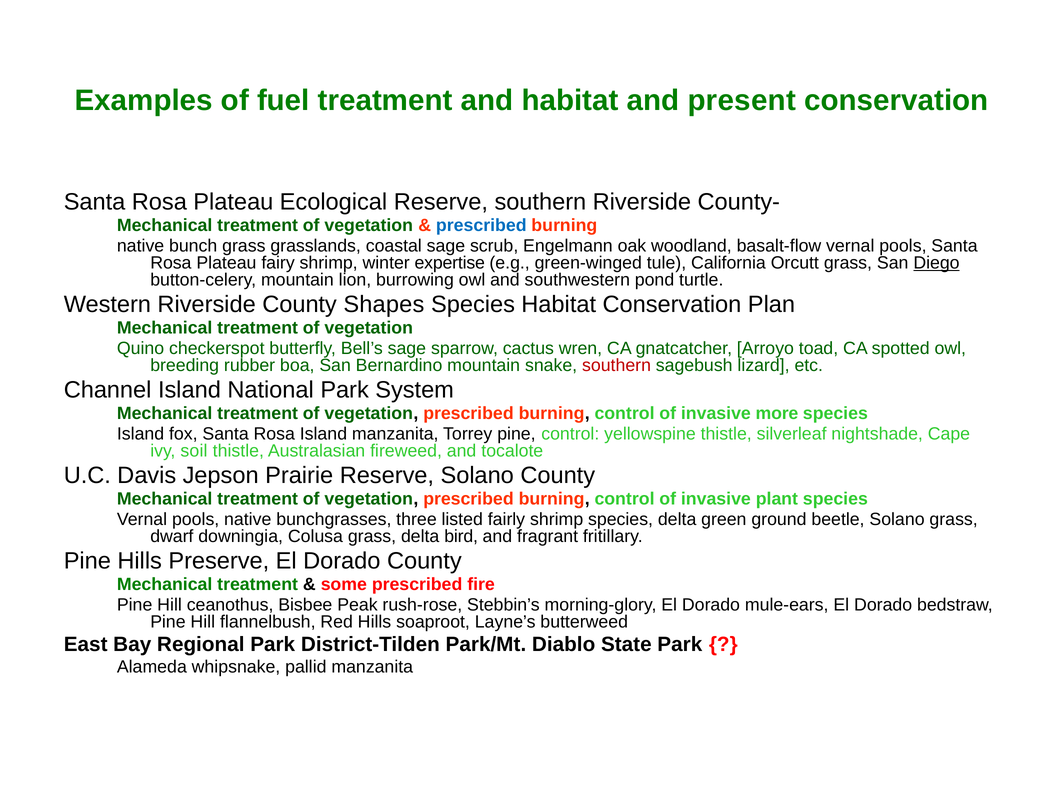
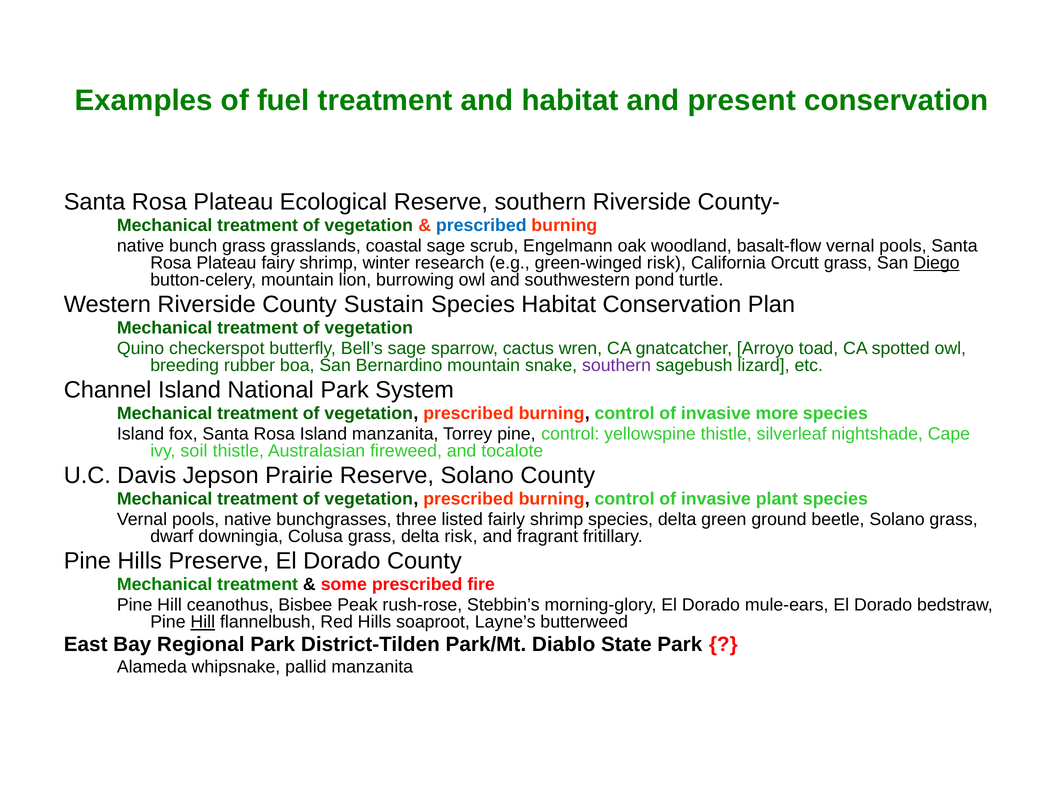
expertise: expertise -> research (450, 263)
green-winged tule: tule -> risk (666, 263)
Shapes: Shapes -> Sustain (384, 304)
southern colour: red -> purple (617, 366)
delta bird: bird -> risk (461, 537)
Hill underline: none -> present (203, 622)
